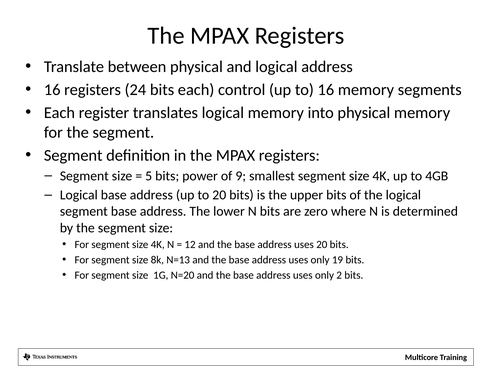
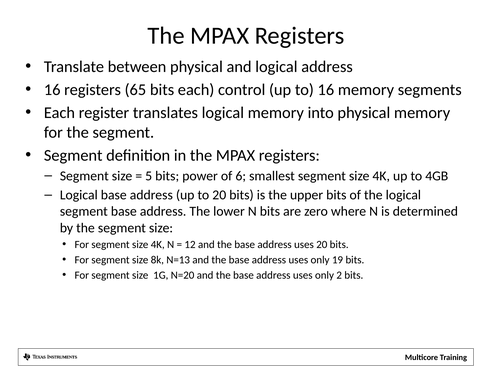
24: 24 -> 65 (135, 90)
9: 9 -> 6 (241, 176)
